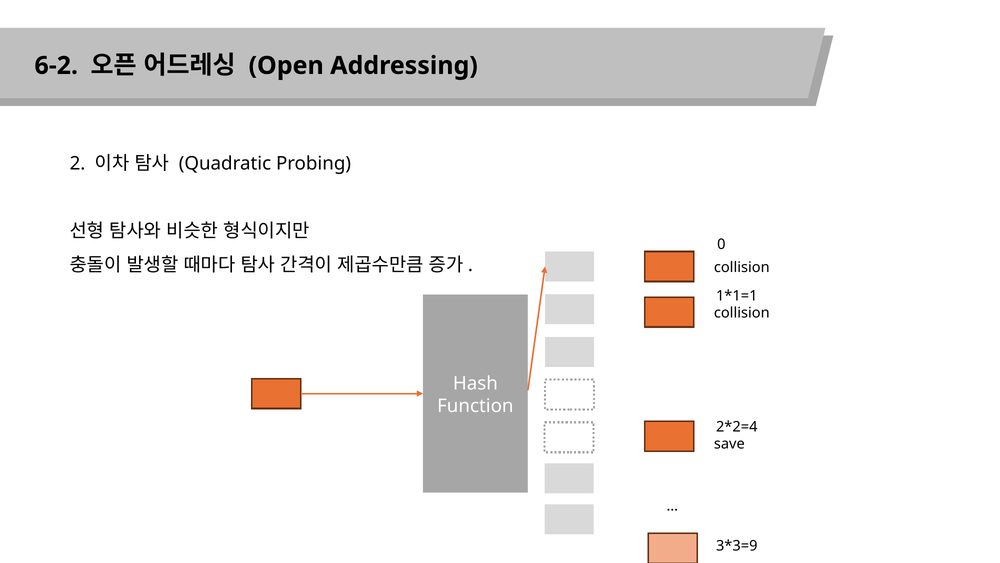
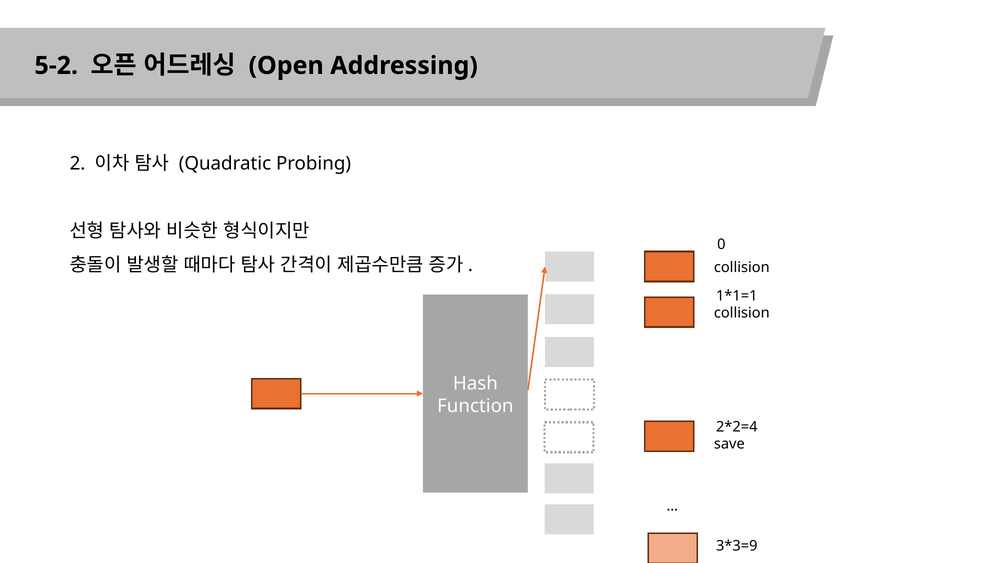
6-2: 6-2 -> 5-2 (56, 66)
